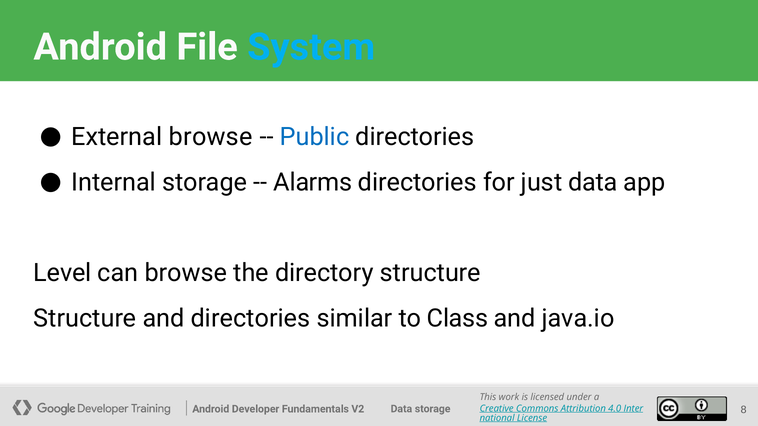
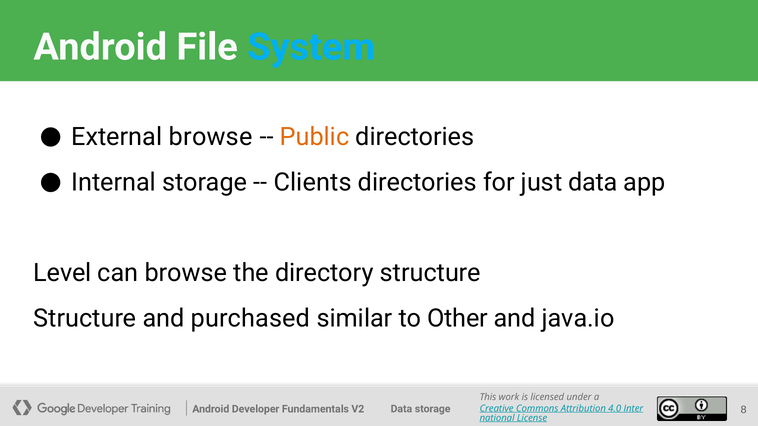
Public colour: blue -> orange (314, 137)
Alarms: Alarms -> Clients (313, 183)
and directories: directories -> purchased (250, 319)
Class: Class -> Other (458, 319)
